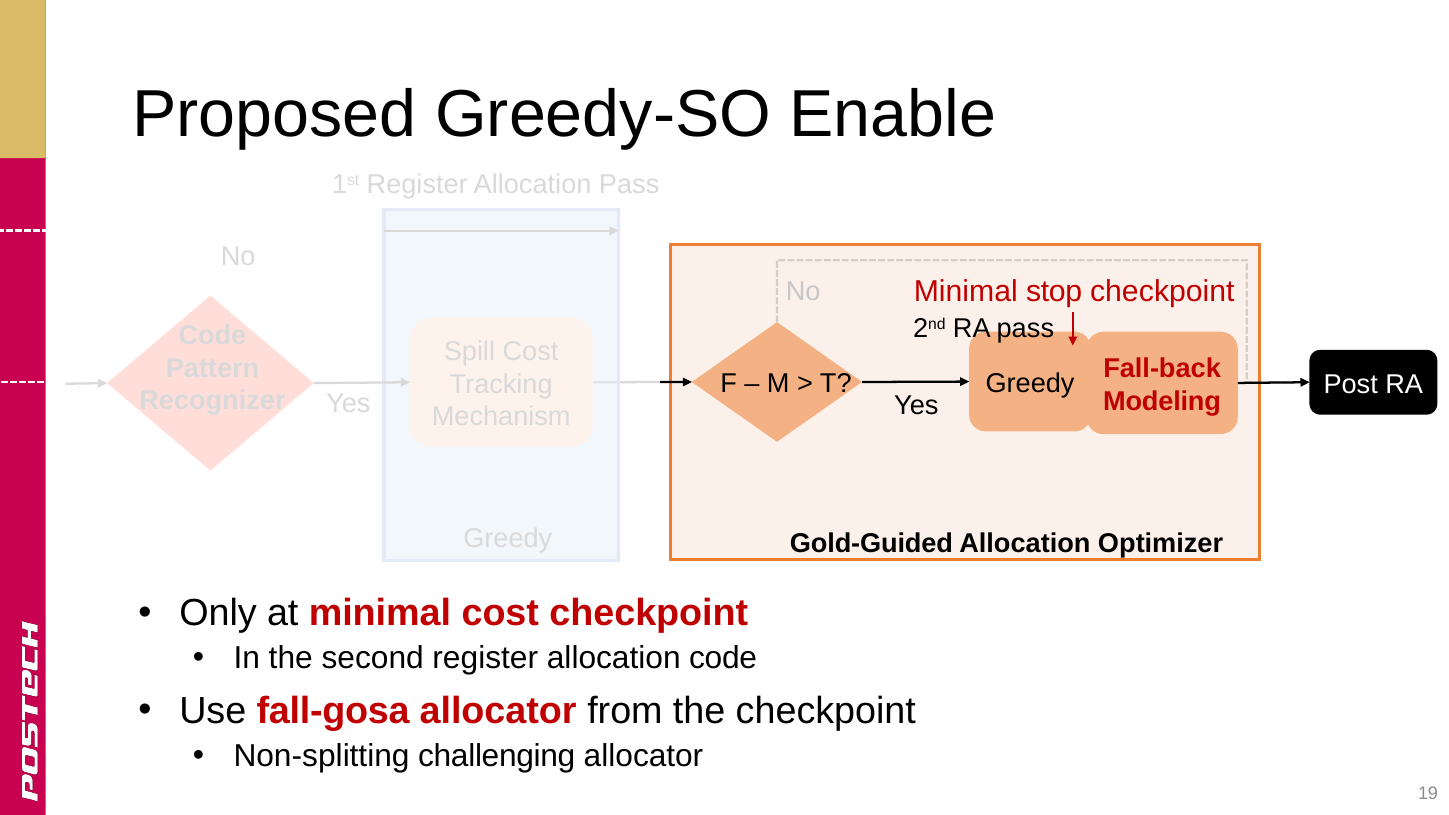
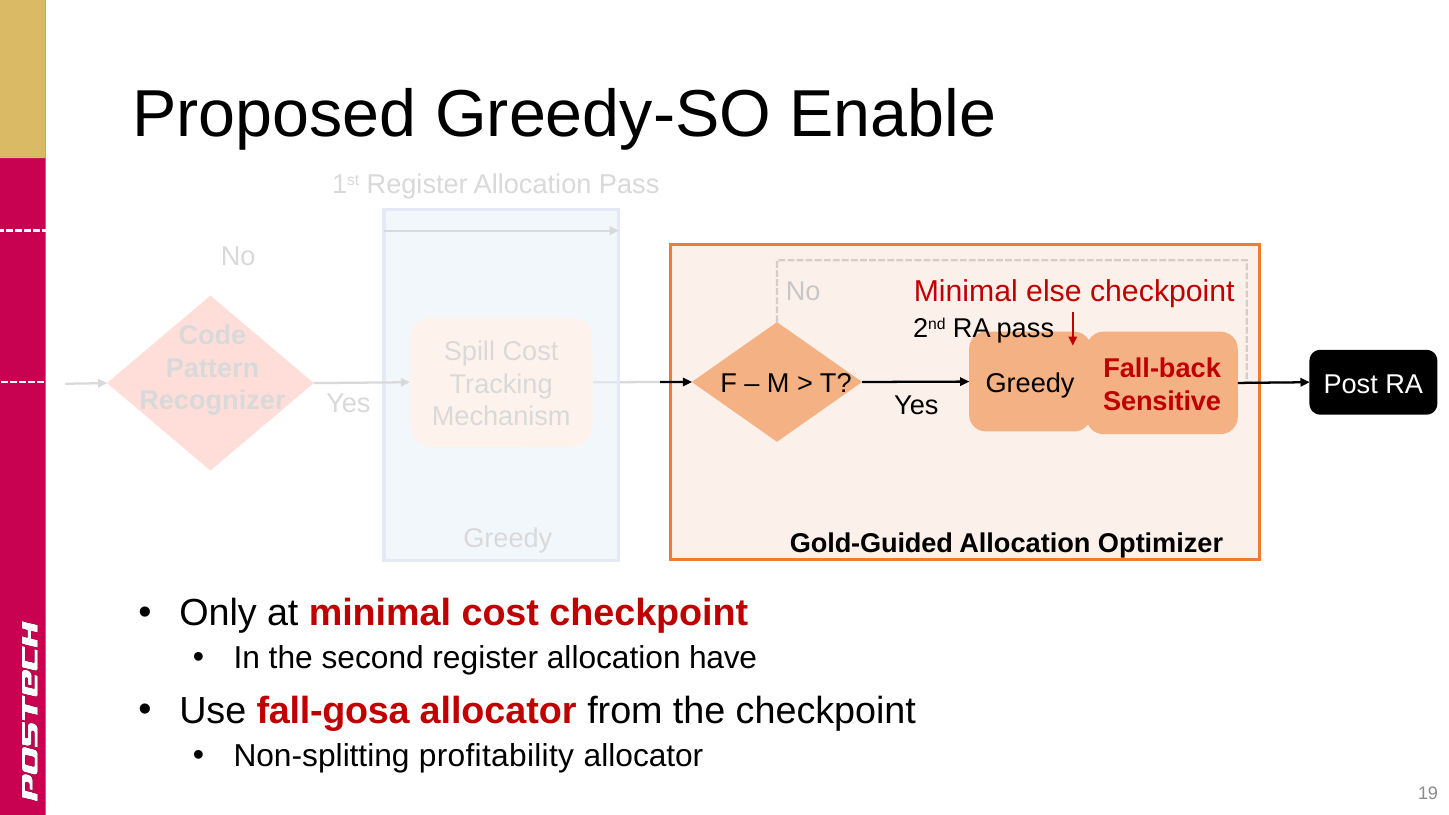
stop: stop -> else (1054, 292)
Modeling: Modeling -> Sensitive (1162, 401)
allocation code: code -> have (723, 658)
challenging: challenging -> profitability (496, 756)
